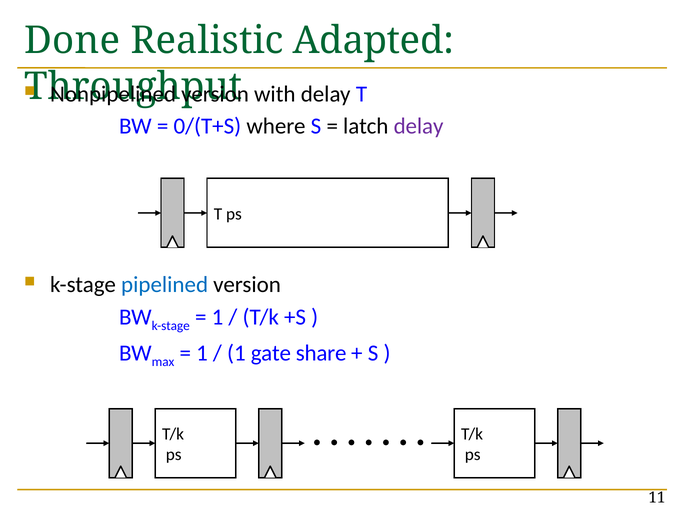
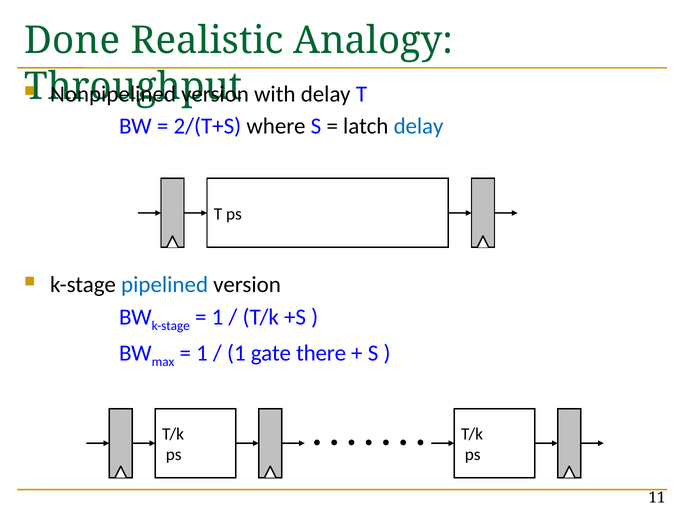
Adapted: Adapted -> Analogy (373, 41)
0/(T+S: 0/(T+S -> 2/(T+S (207, 126)
delay colour: purple -> blue (419, 126)
share: share -> there (321, 353)
